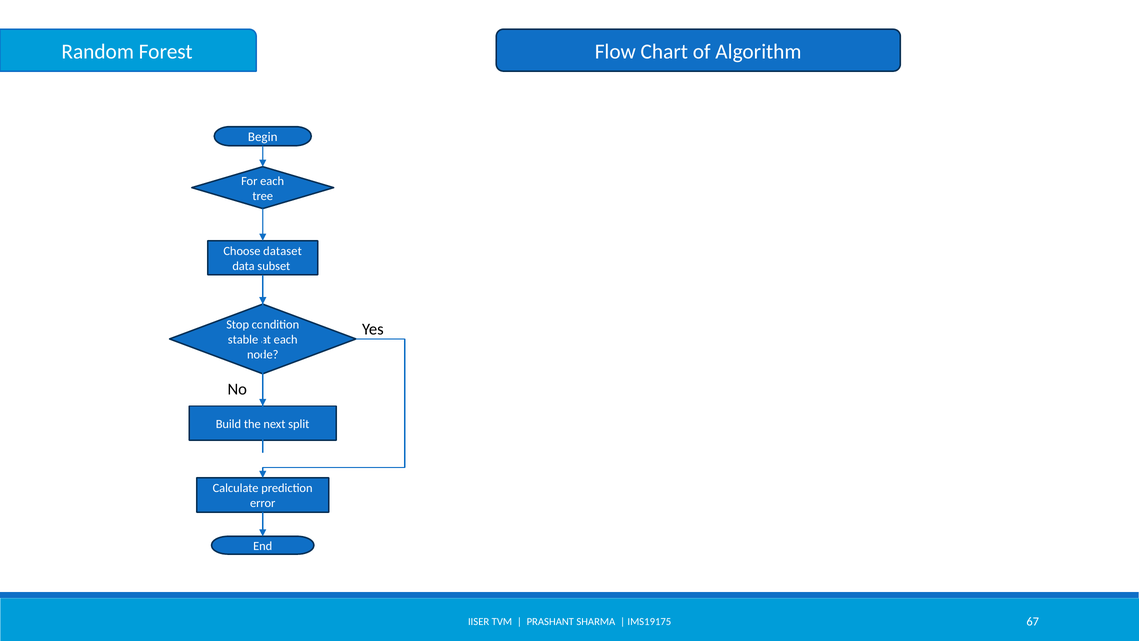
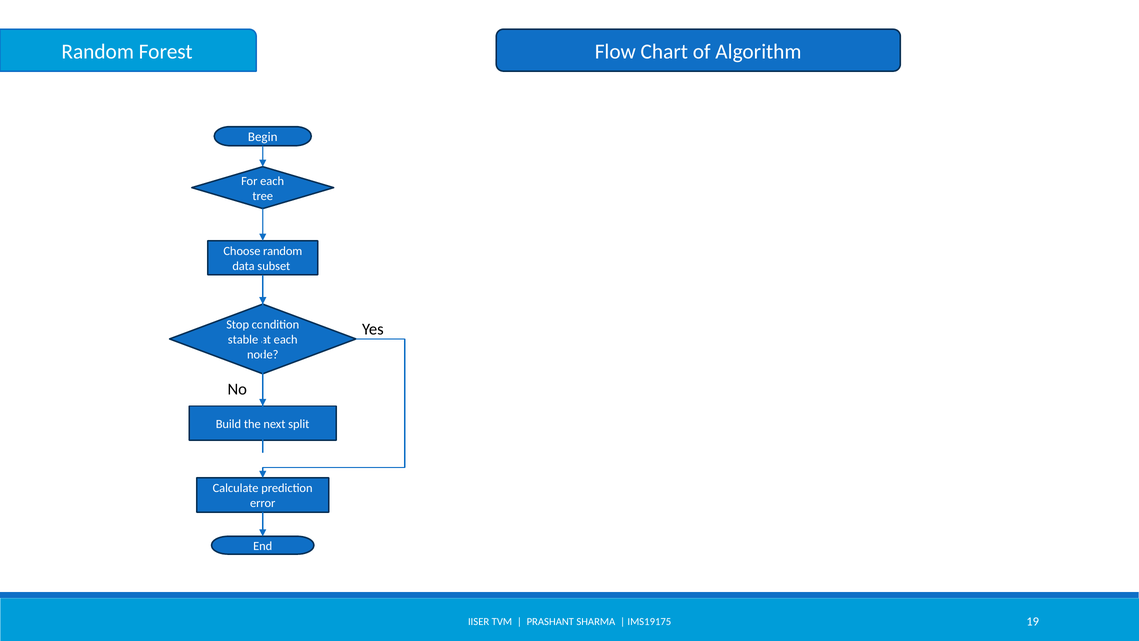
Choose dataset: dataset -> random (283, 251)
67: 67 -> 19 (1033, 621)
